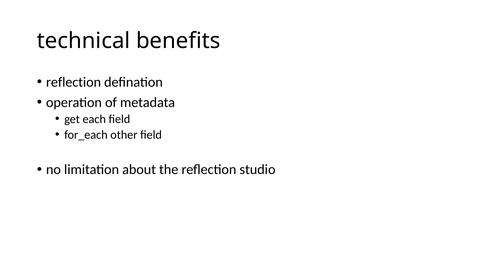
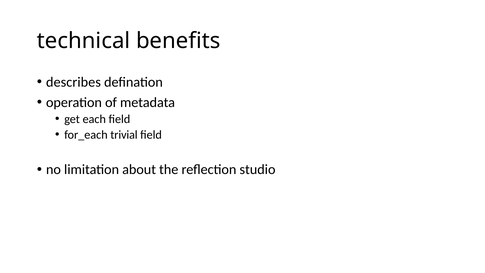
reflection: reflection -> describes (73, 82)
other: other -> trivial (124, 135)
